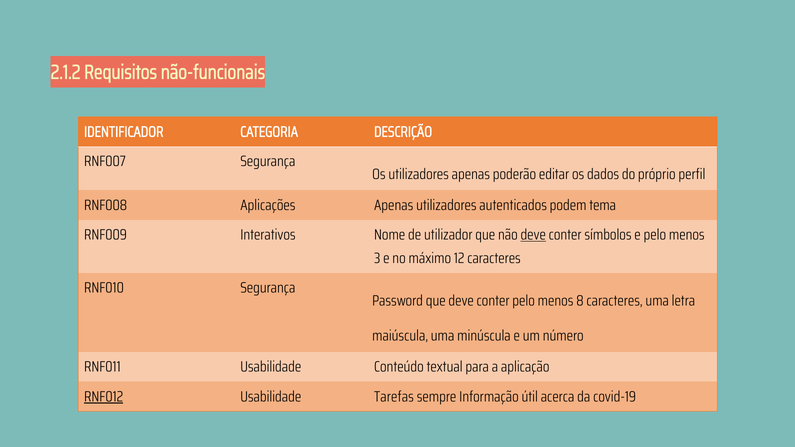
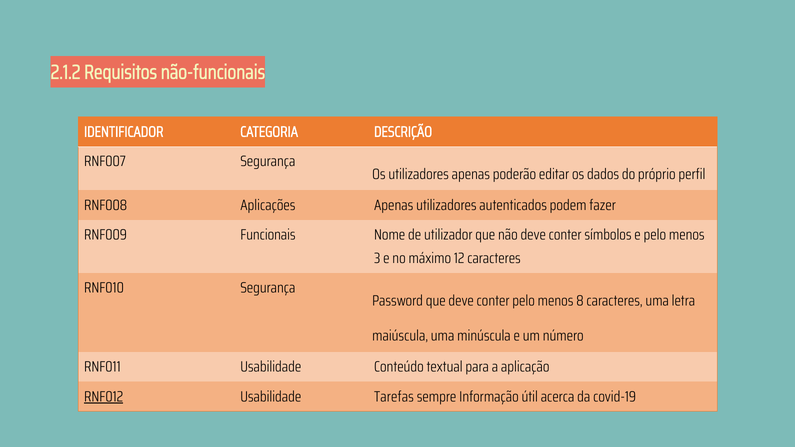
tema: tema -> fazer (603, 205)
Interativos: Interativos -> Funcionais (268, 235)
deve underline: present -> none (533, 235)
